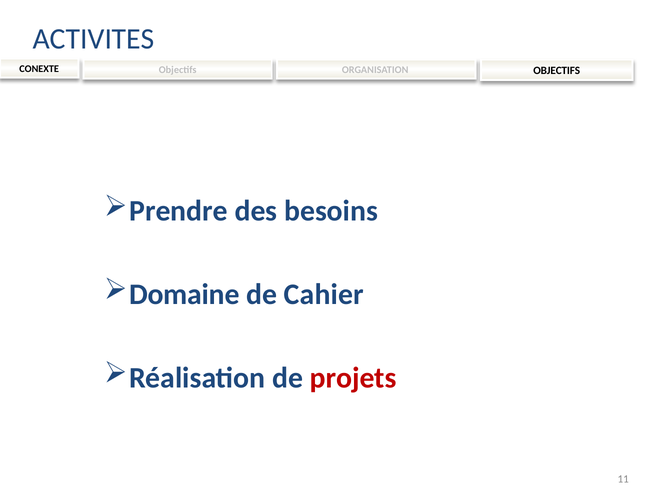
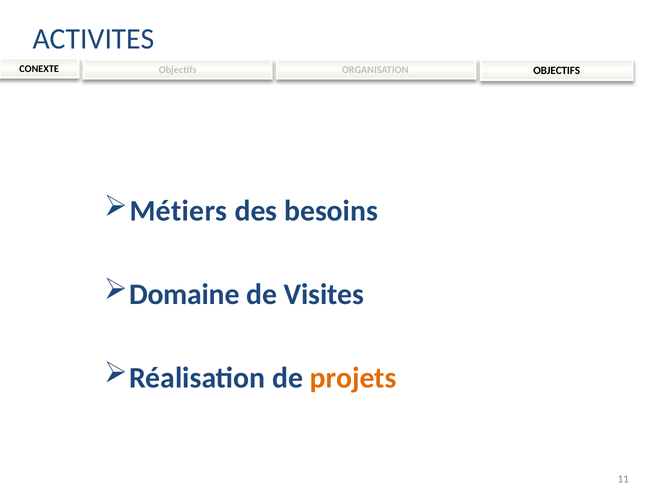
Prendre: Prendre -> Métiers (178, 211)
Cahier: Cahier -> Visites (324, 294)
projets colour: red -> orange (353, 378)
